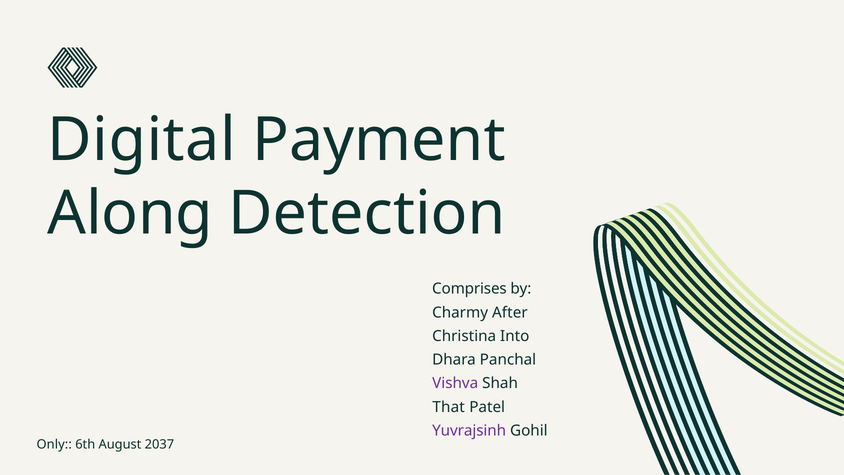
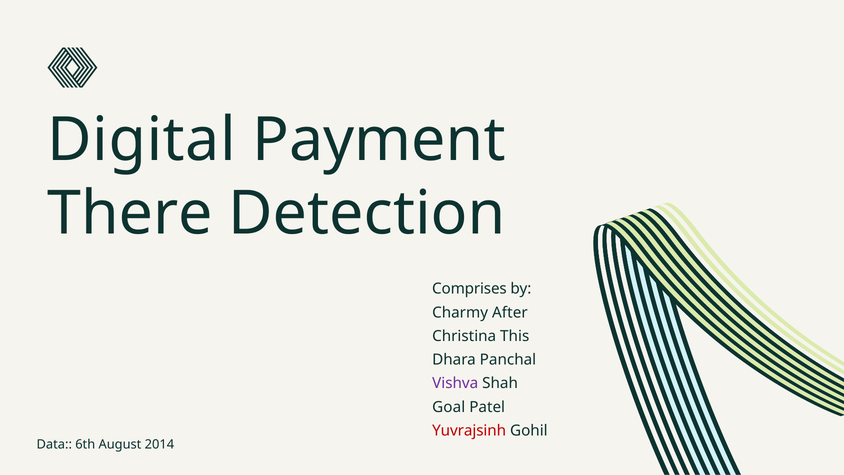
Along: Along -> There (130, 213)
Into: Into -> This (515, 336)
That: That -> Goal (449, 407)
Yuvrajsinh colour: purple -> red (469, 430)
Only: Only -> Data (54, 444)
2037: 2037 -> 2014 (159, 444)
